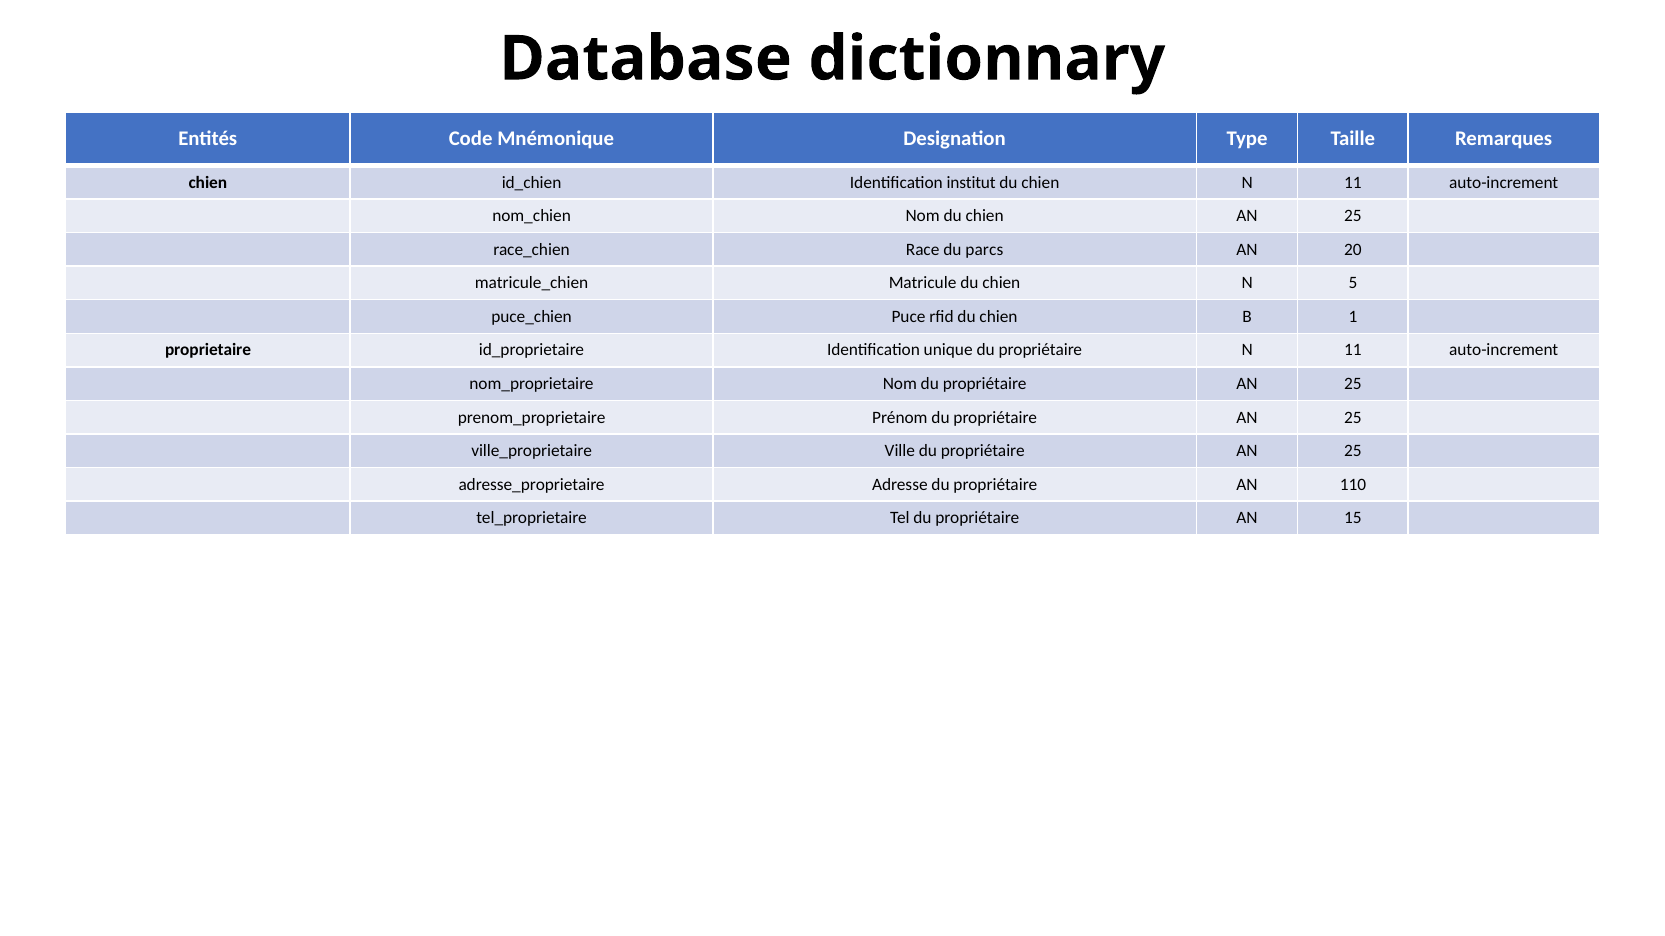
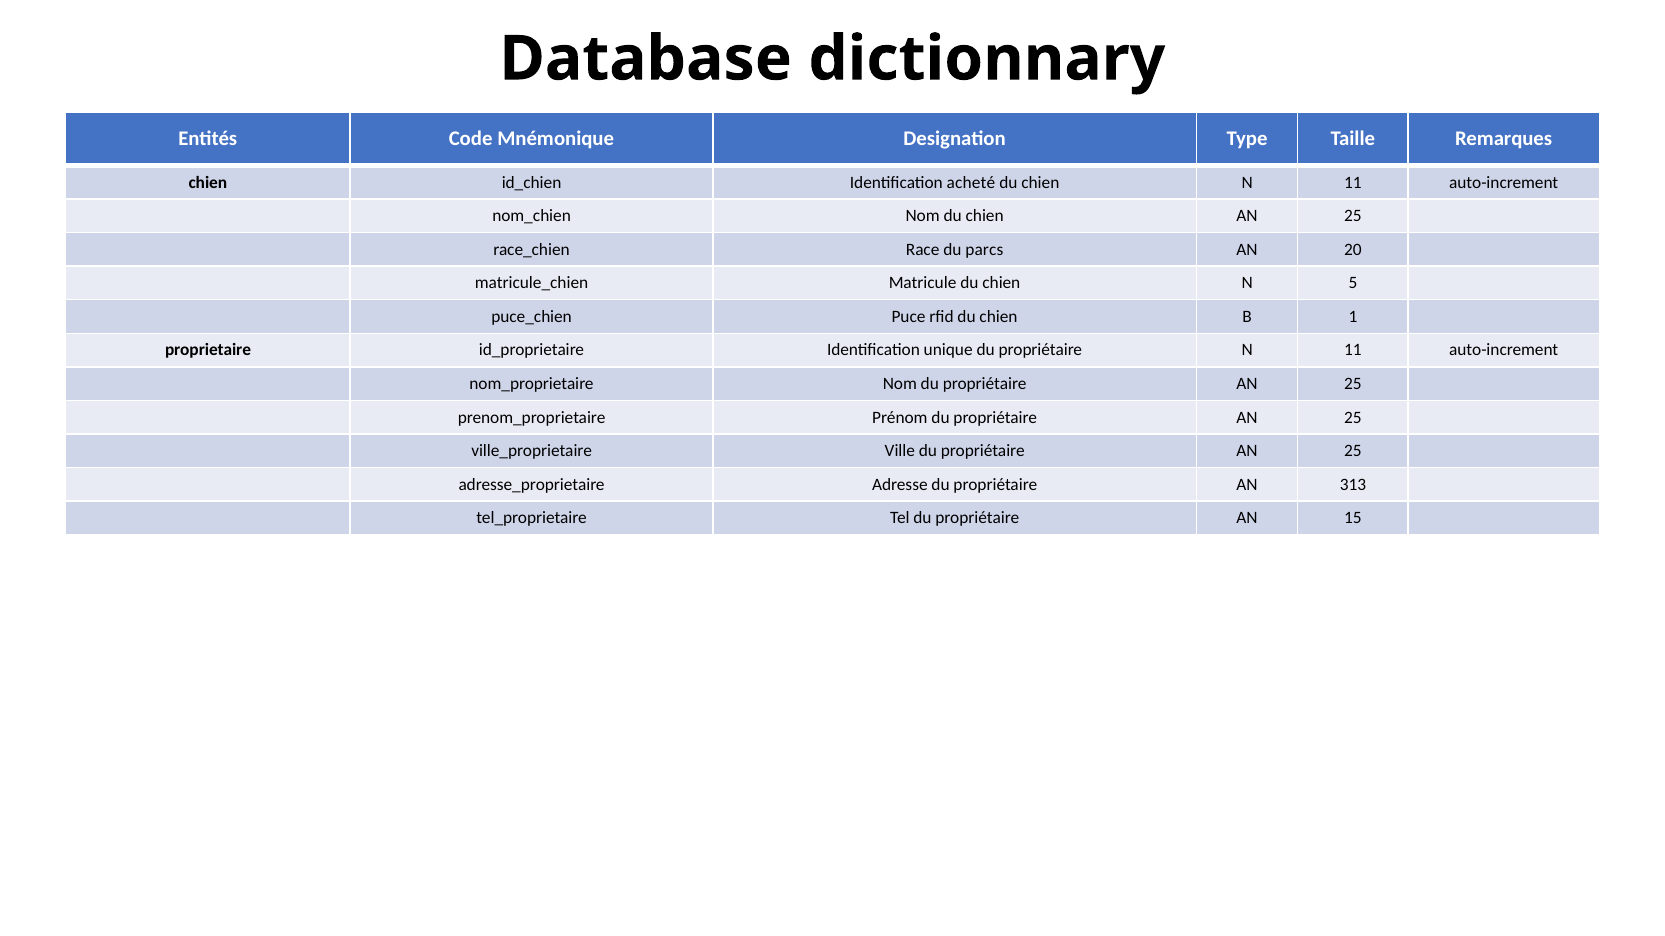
institut: institut -> acheté (971, 183)
110: 110 -> 313 (1353, 485)
